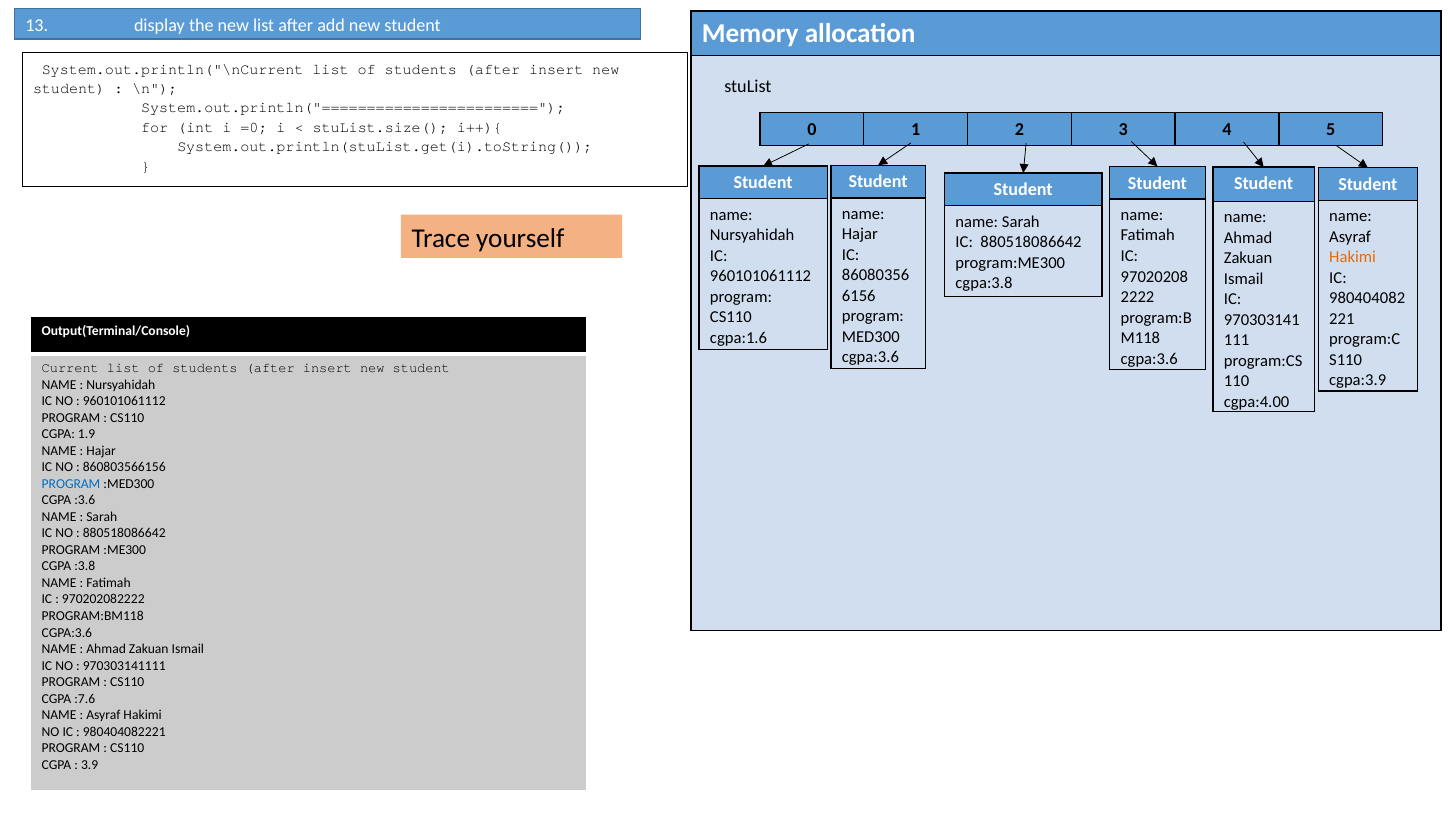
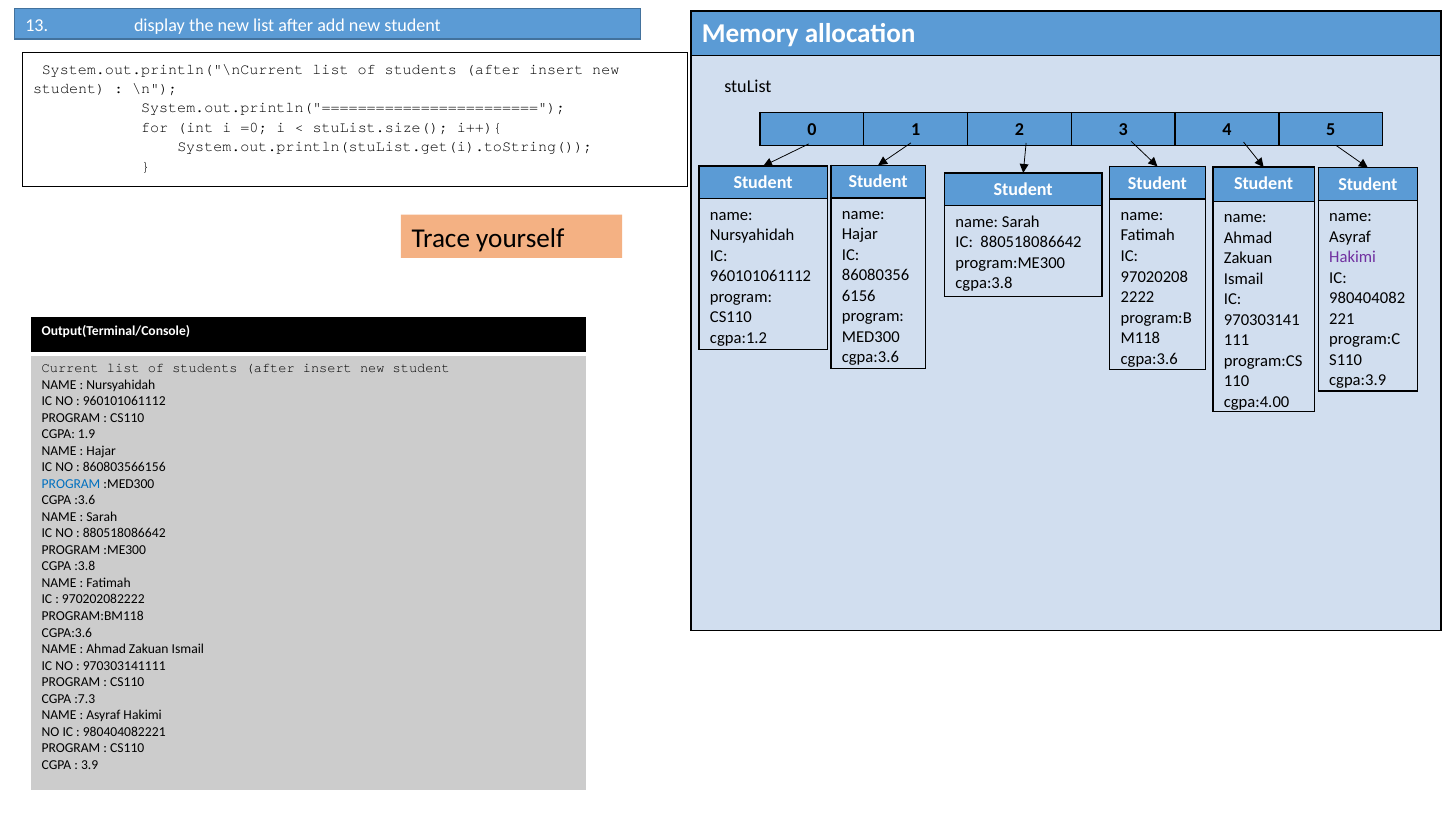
Hakimi colour: orange -> purple (1353, 257)
cgpa:1.6: cgpa:1.6 -> cgpa:1.2 (739, 338)
:7.6: :7.6 -> :7.3 (85, 698)
